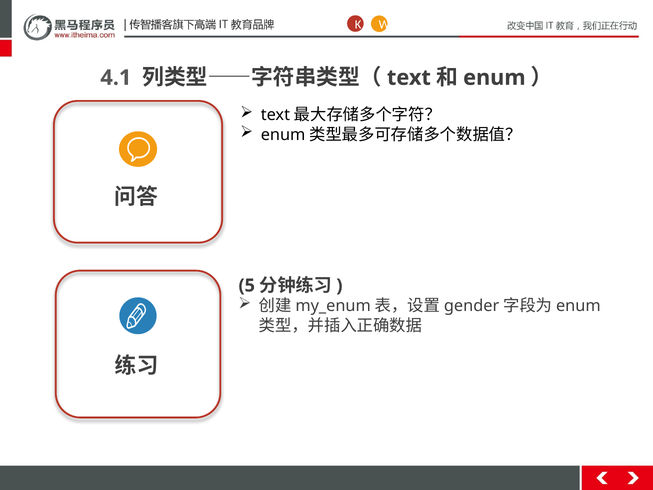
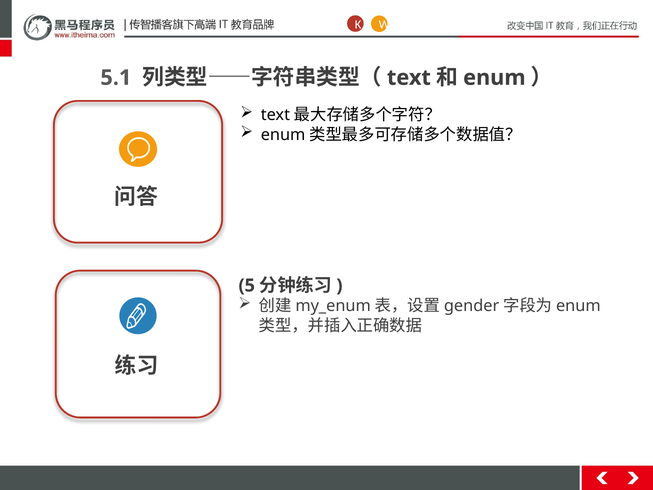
4.1: 4.1 -> 5.1 (116, 78)
